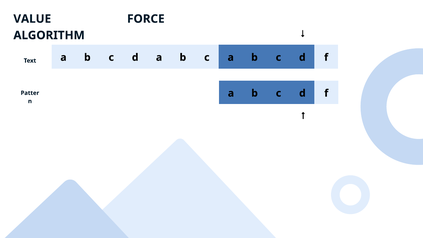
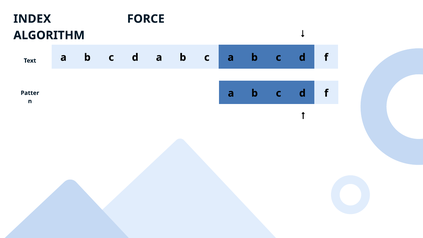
VALUE: VALUE -> INDEX (32, 19)
